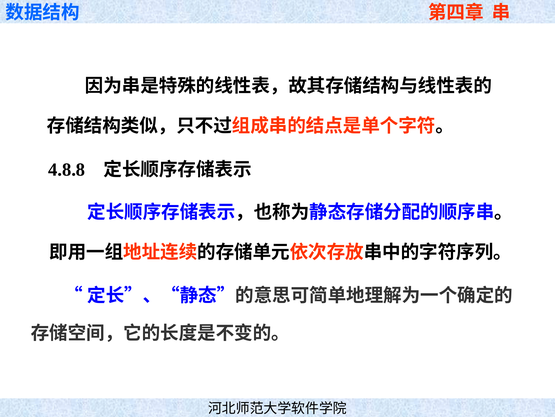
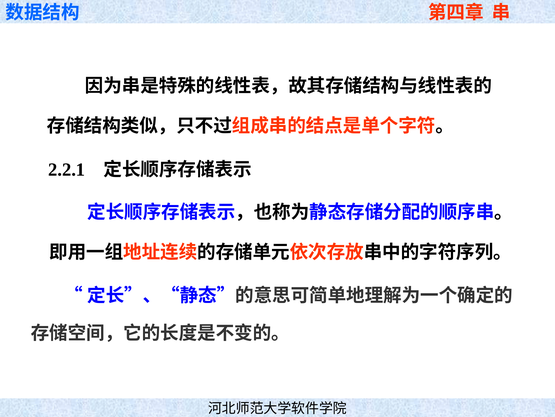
4.8.8: 4.8.8 -> 2.2.1 (67, 170)
